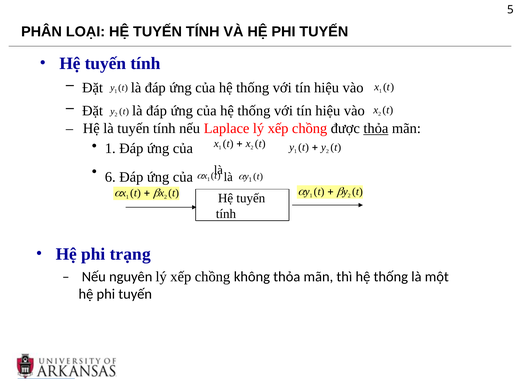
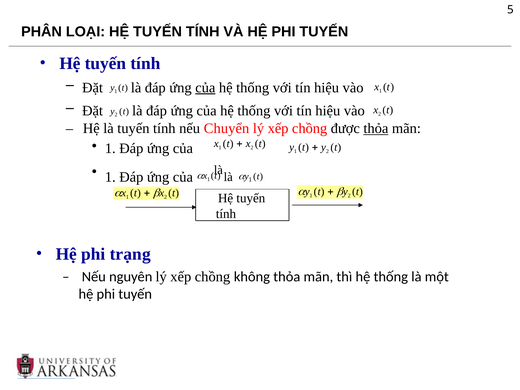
của underline: none -> present (205, 88)
Laplace: Laplace -> Chuyển (227, 129)
6: 6 -> 1 (110, 177)
